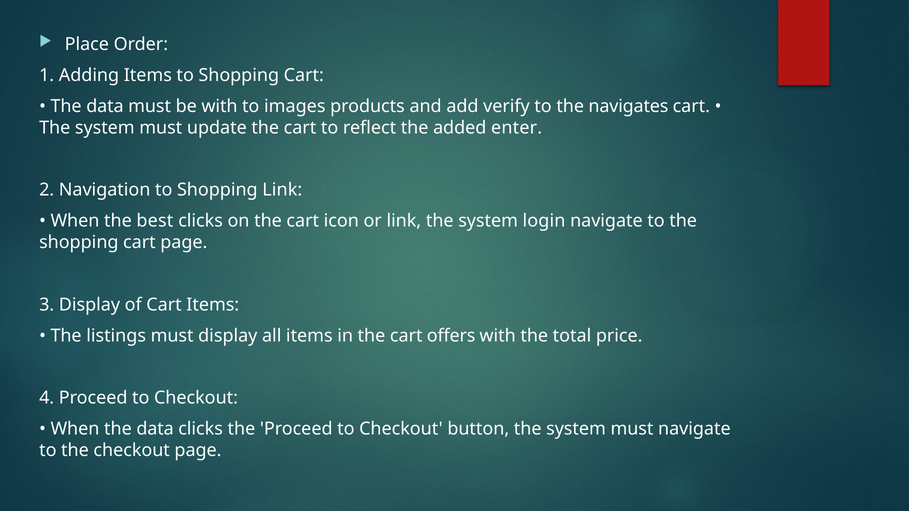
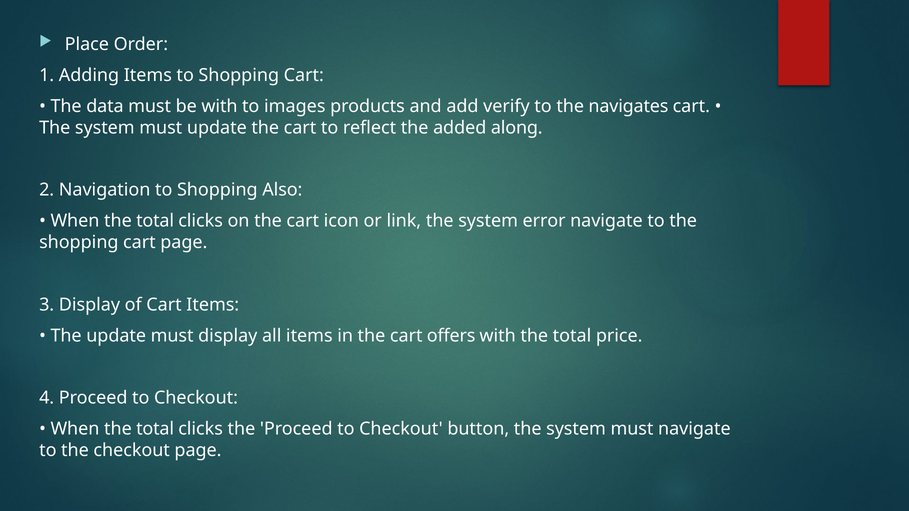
enter: enter -> along (517, 128)
Shopping Link: Link -> Also (282, 190)
best: best -> total (155, 221)
login: login -> error (544, 221)
The listings: listings -> update (116, 336)
data: data -> total (155, 429)
